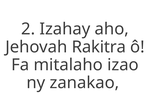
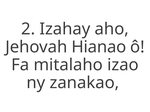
Rakitra: Rakitra -> Hianao (99, 47)
